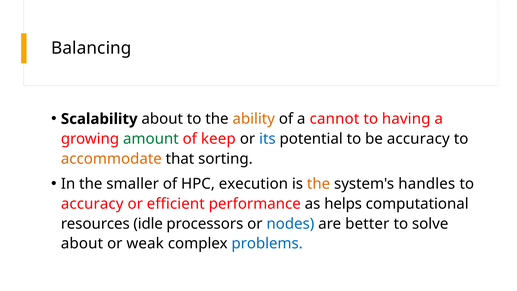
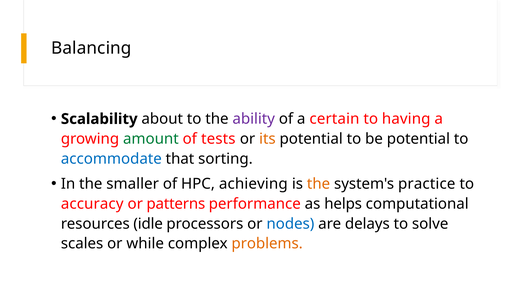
ability colour: orange -> purple (254, 119)
cannot: cannot -> certain (334, 119)
keep: keep -> tests (218, 139)
its colour: blue -> orange (267, 139)
be accuracy: accuracy -> potential (418, 139)
accommodate colour: orange -> blue (111, 159)
execution: execution -> achieving (253, 184)
handles: handles -> practice (427, 184)
efficient: efficient -> patterns (176, 204)
better: better -> delays (367, 224)
about: about -> scales (82, 243)
weak: weak -> while (145, 243)
problems colour: blue -> orange (267, 243)
